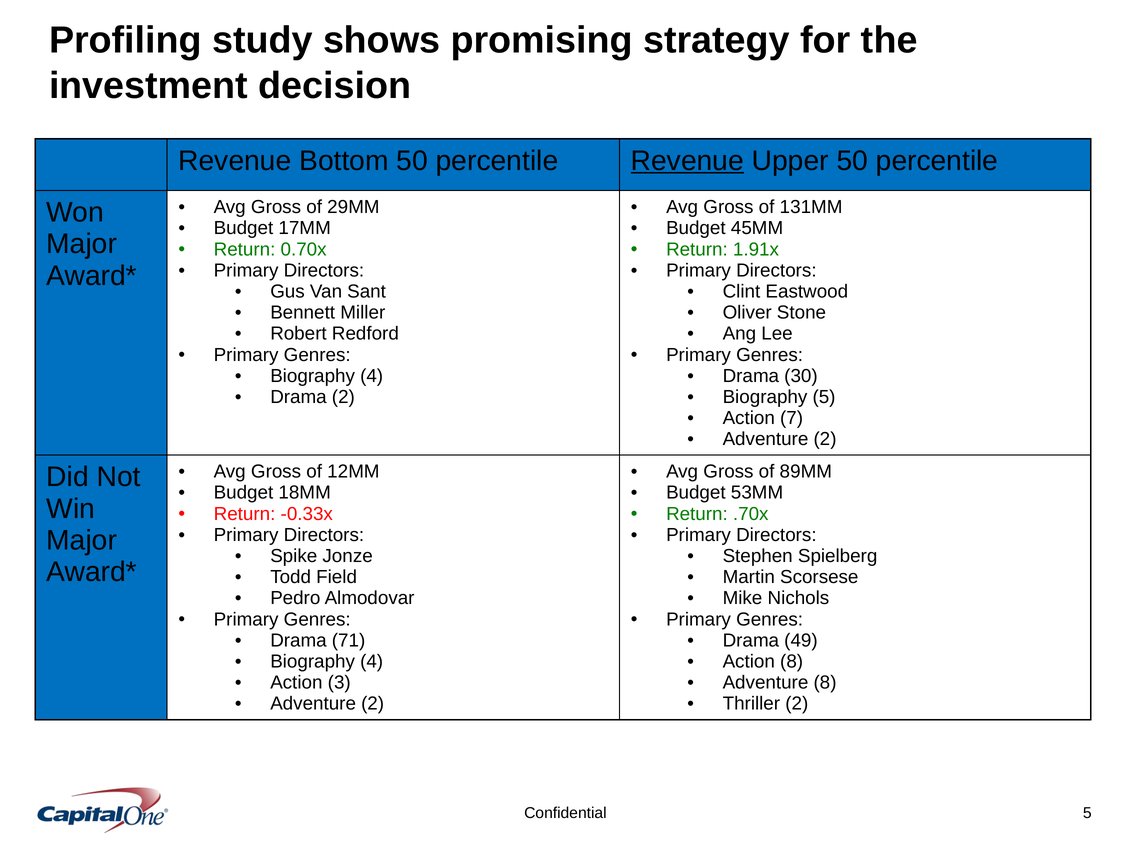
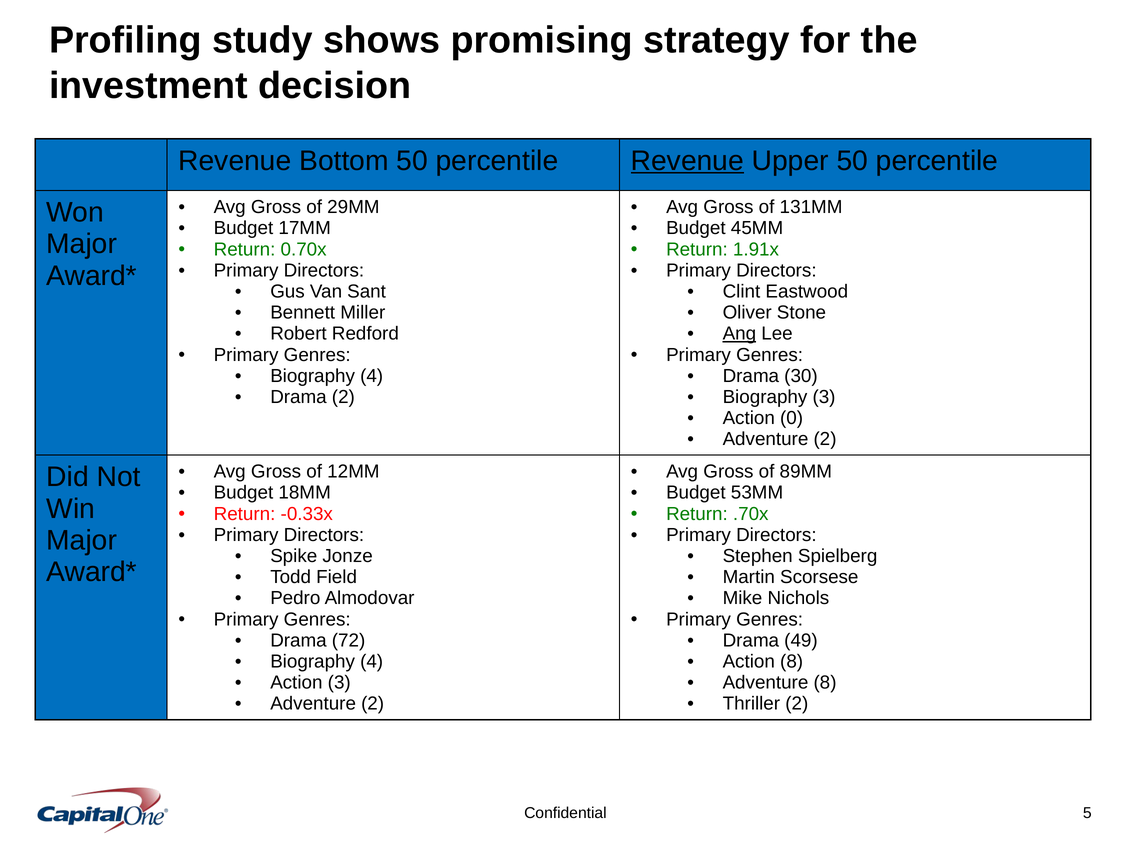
Ang underline: none -> present (739, 334)
Biography 5: 5 -> 3 (824, 397)
7: 7 -> 0 (792, 418)
71: 71 -> 72 (349, 641)
